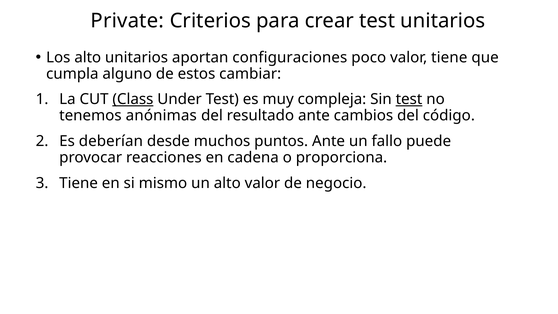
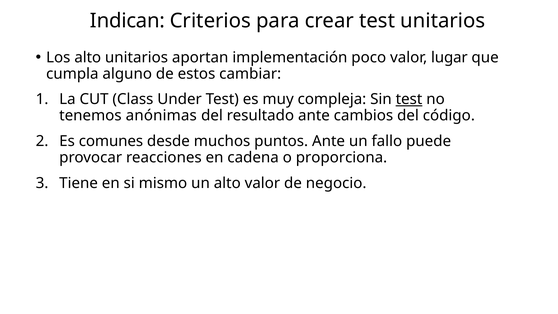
Private: Private -> Indican (127, 21)
configuraciones: configuraciones -> implementación (290, 57)
valor tiene: tiene -> lugar (449, 57)
Class underline: present -> none (133, 99)
deberían: deberían -> comunes (111, 141)
